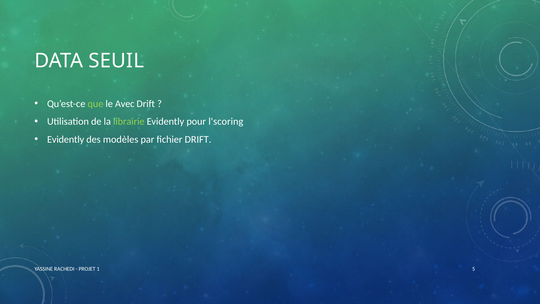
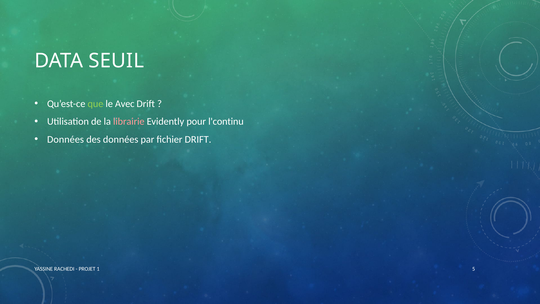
librairie colour: light green -> pink (129, 121)
l'scoring: l'scoring -> l'continu (226, 121)
Evidently: Evidently -> Données (66, 139)
des modèles: modèles -> données (121, 139)
